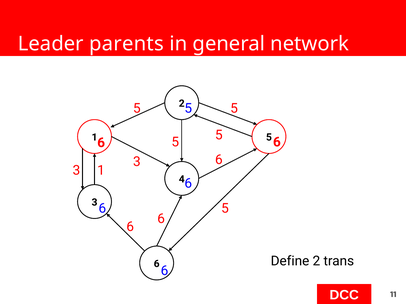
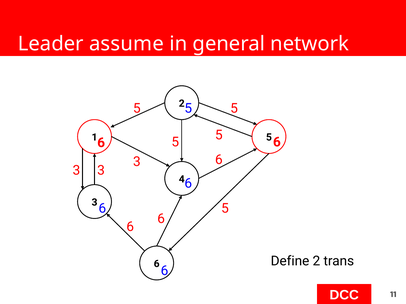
parents: parents -> assume (126, 44)
1: 1 -> 3 (101, 171)
